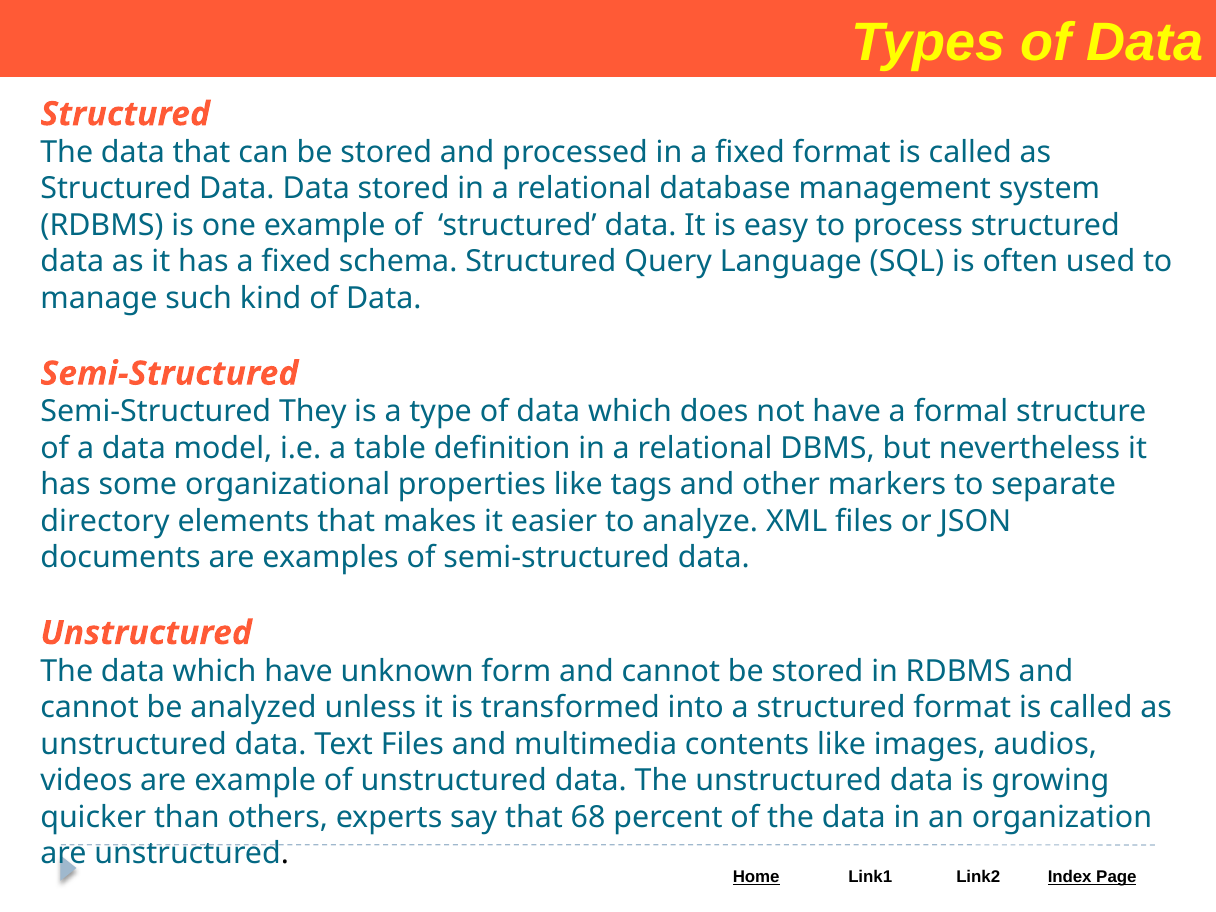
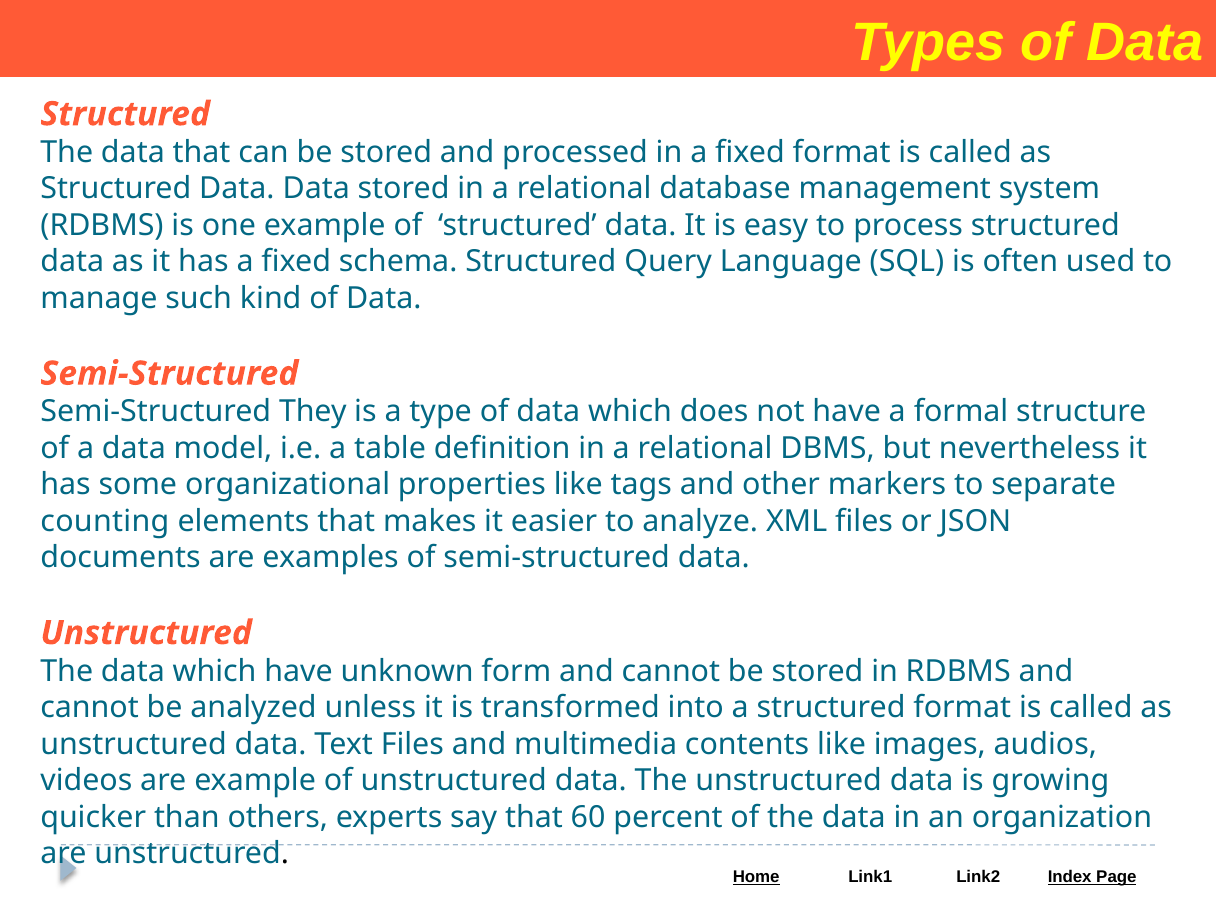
directory: directory -> counting (105, 521)
68: 68 -> 60 (588, 817)
